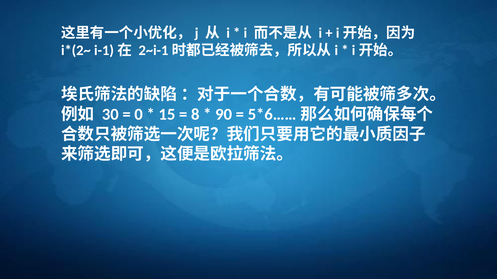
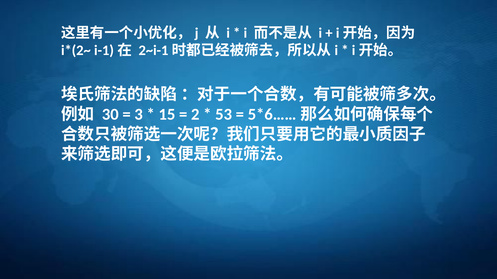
0: 0 -> 3 (139, 115)
8: 8 -> 2 (195, 115)
90: 90 -> 53 (224, 115)
